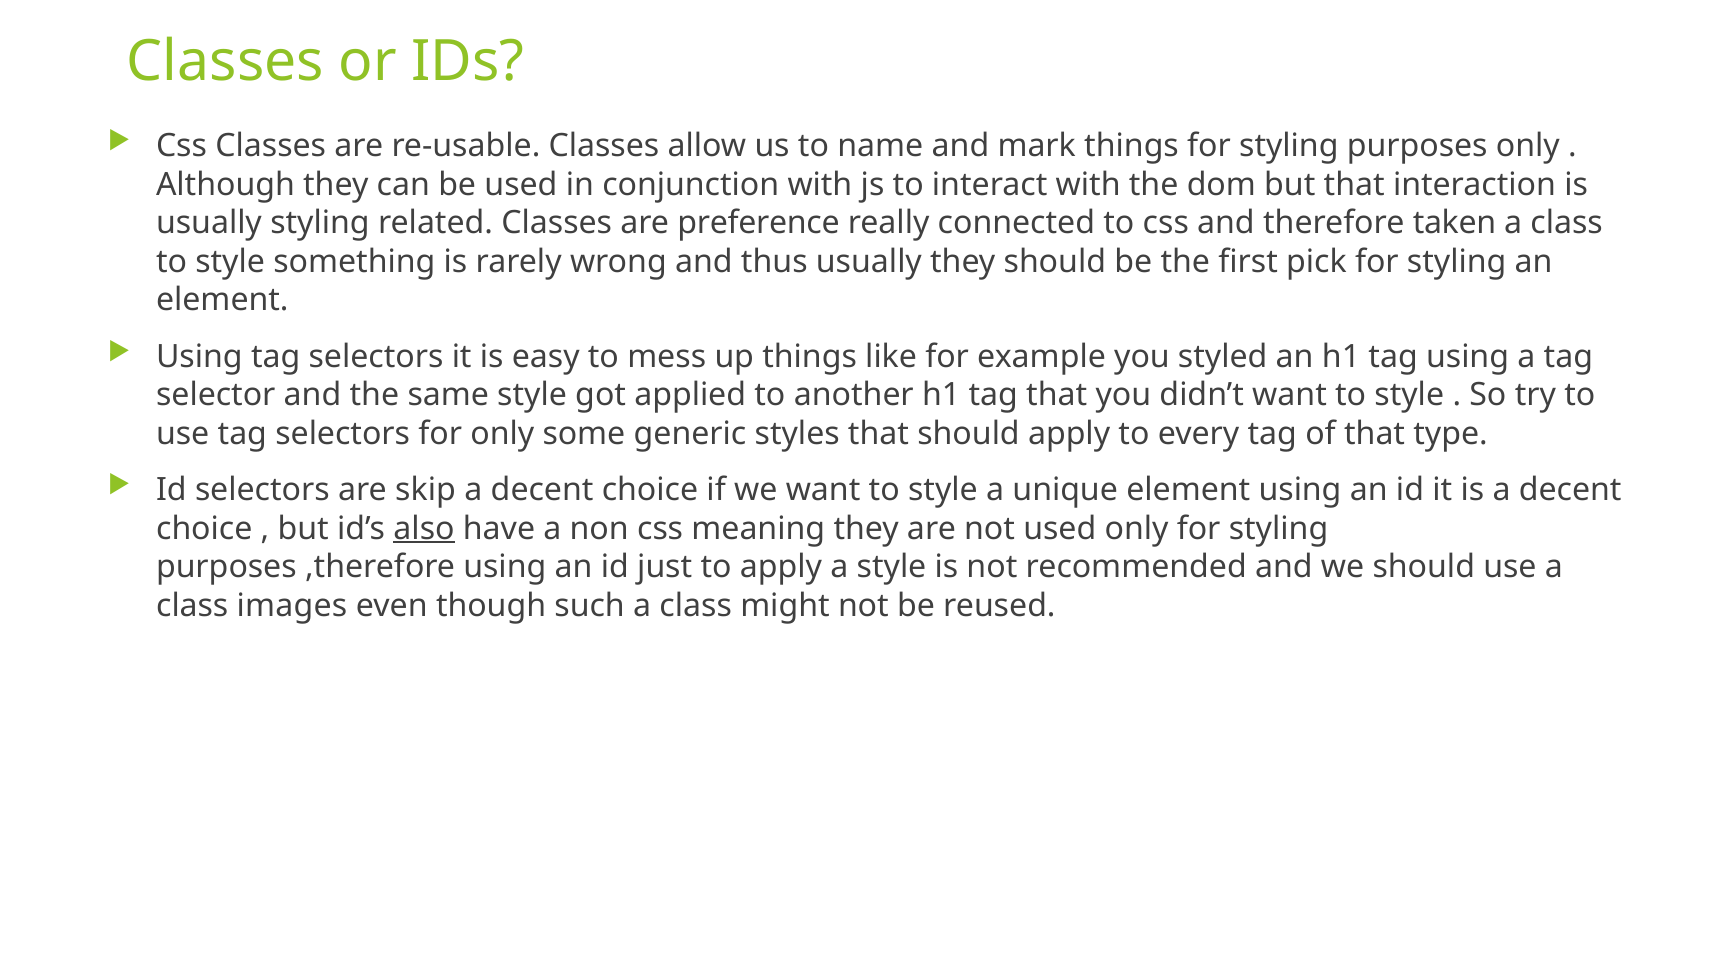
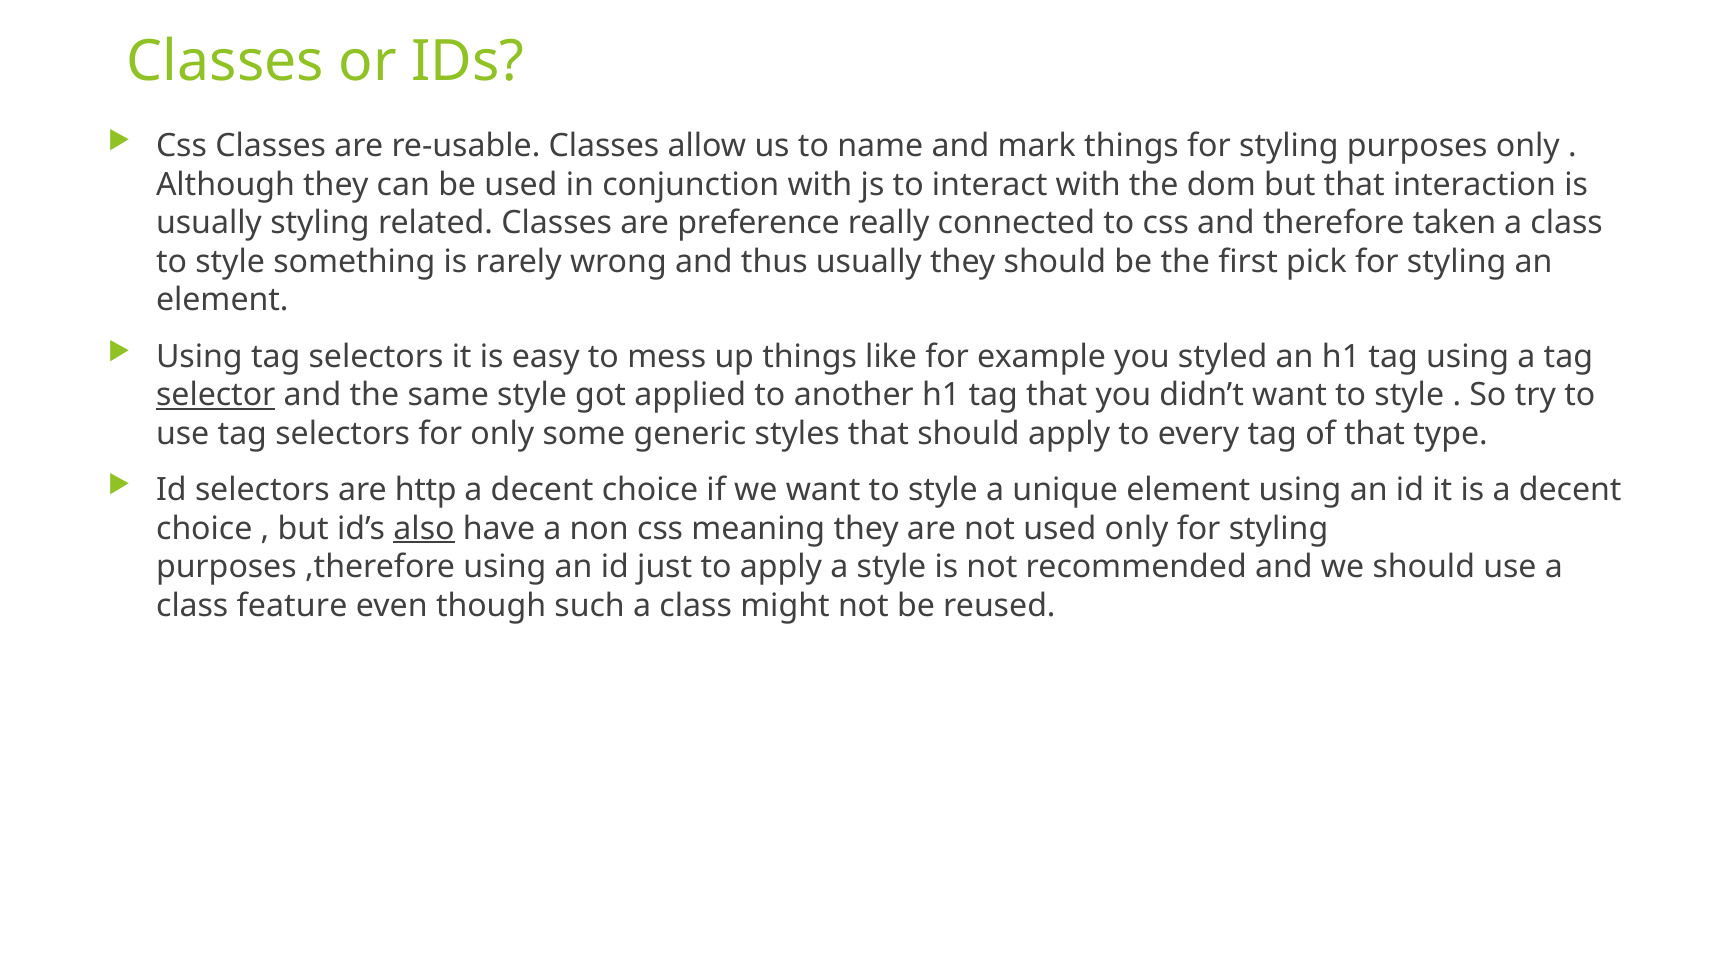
selector underline: none -> present (216, 395)
skip: skip -> http (426, 490)
images: images -> feature (292, 606)
